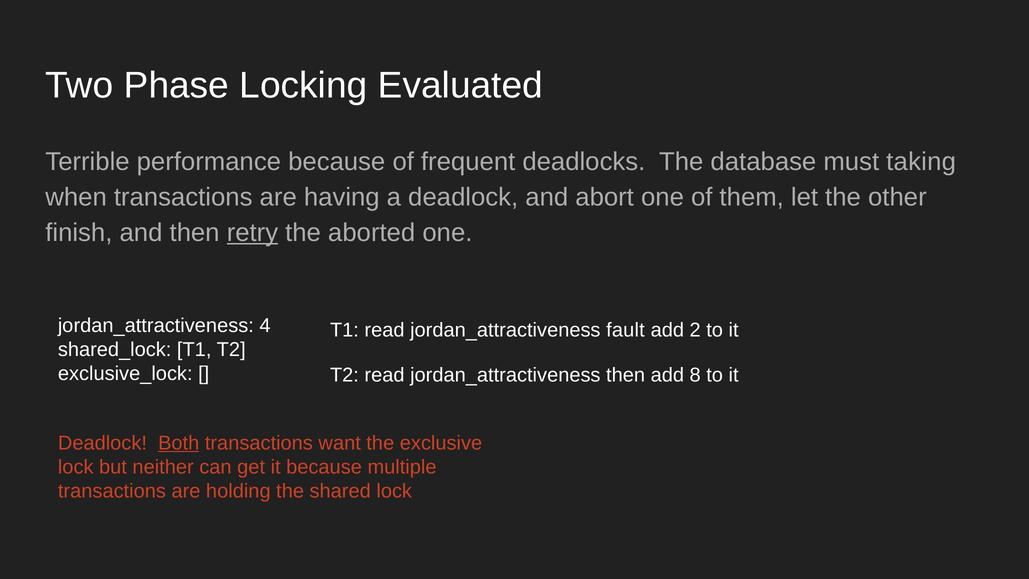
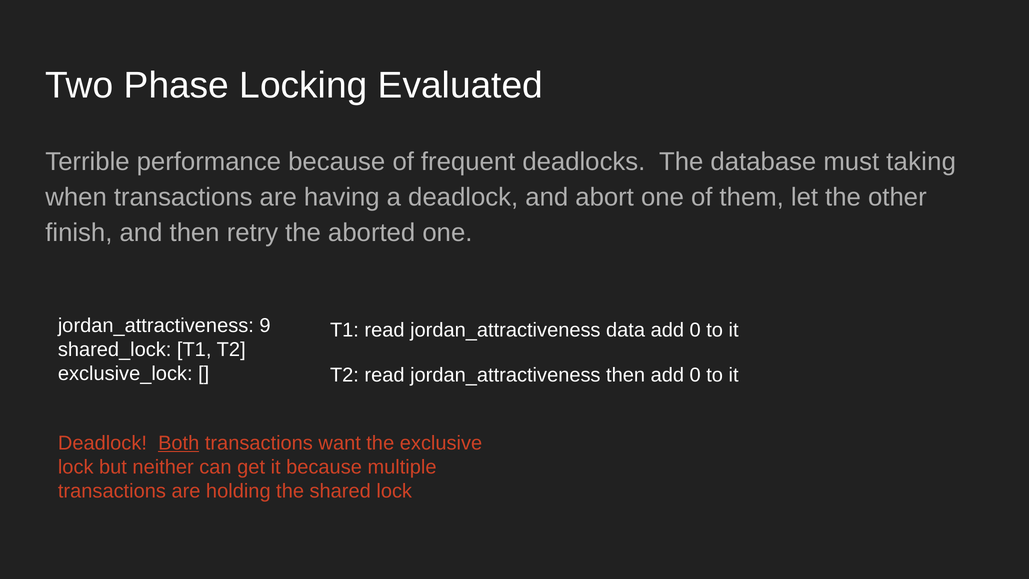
retry underline: present -> none (252, 233)
4: 4 -> 9 (265, 326)
fault: fault -> data (626, 330)
2: 2 -> 0 (695, 330)
then add 8: 8 -> 0 (695, 375)
